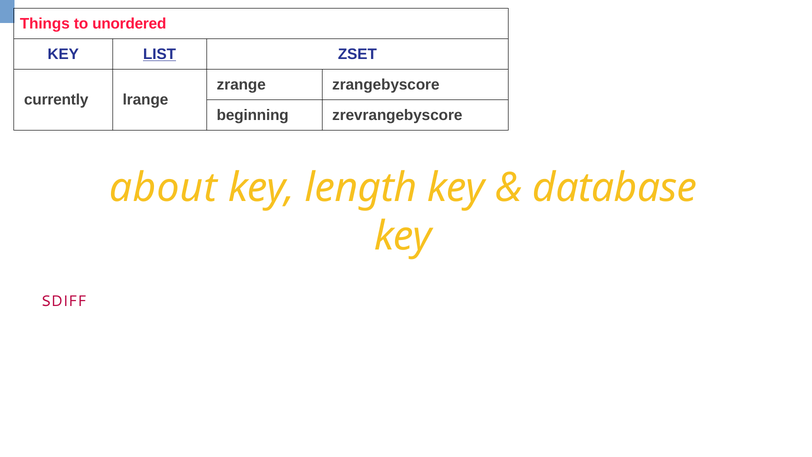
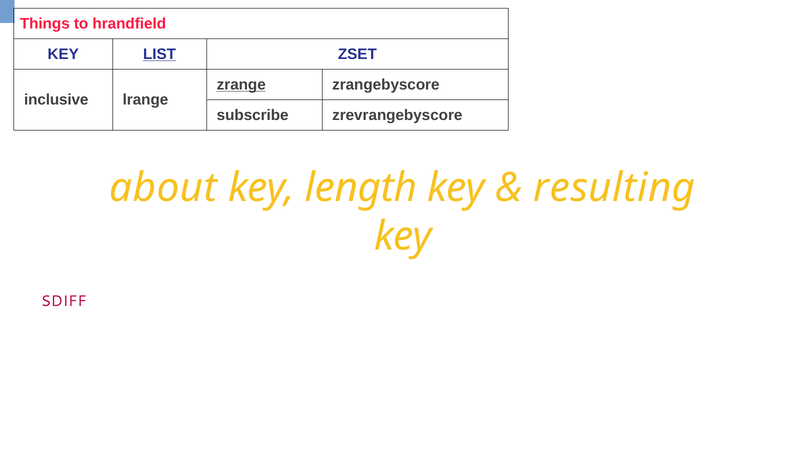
unordered: unordered -> hrandfield (129, 24)
zrange underline: none -> present (241, 85)
currently: currently -> inclusive (56, 100)
beginning: beginning -> subscribe (253, 115)
database: database -> resulting (614, 188)
